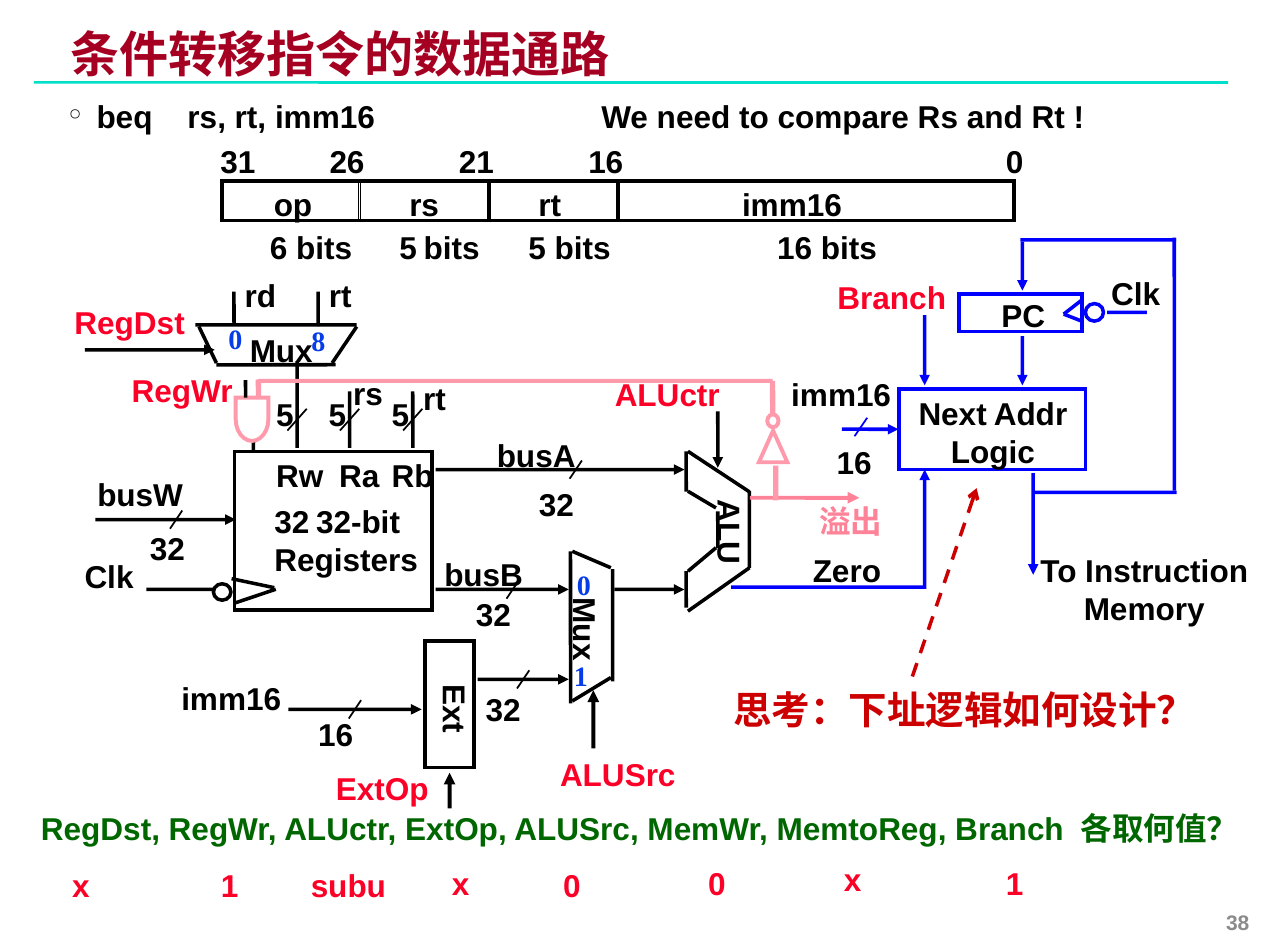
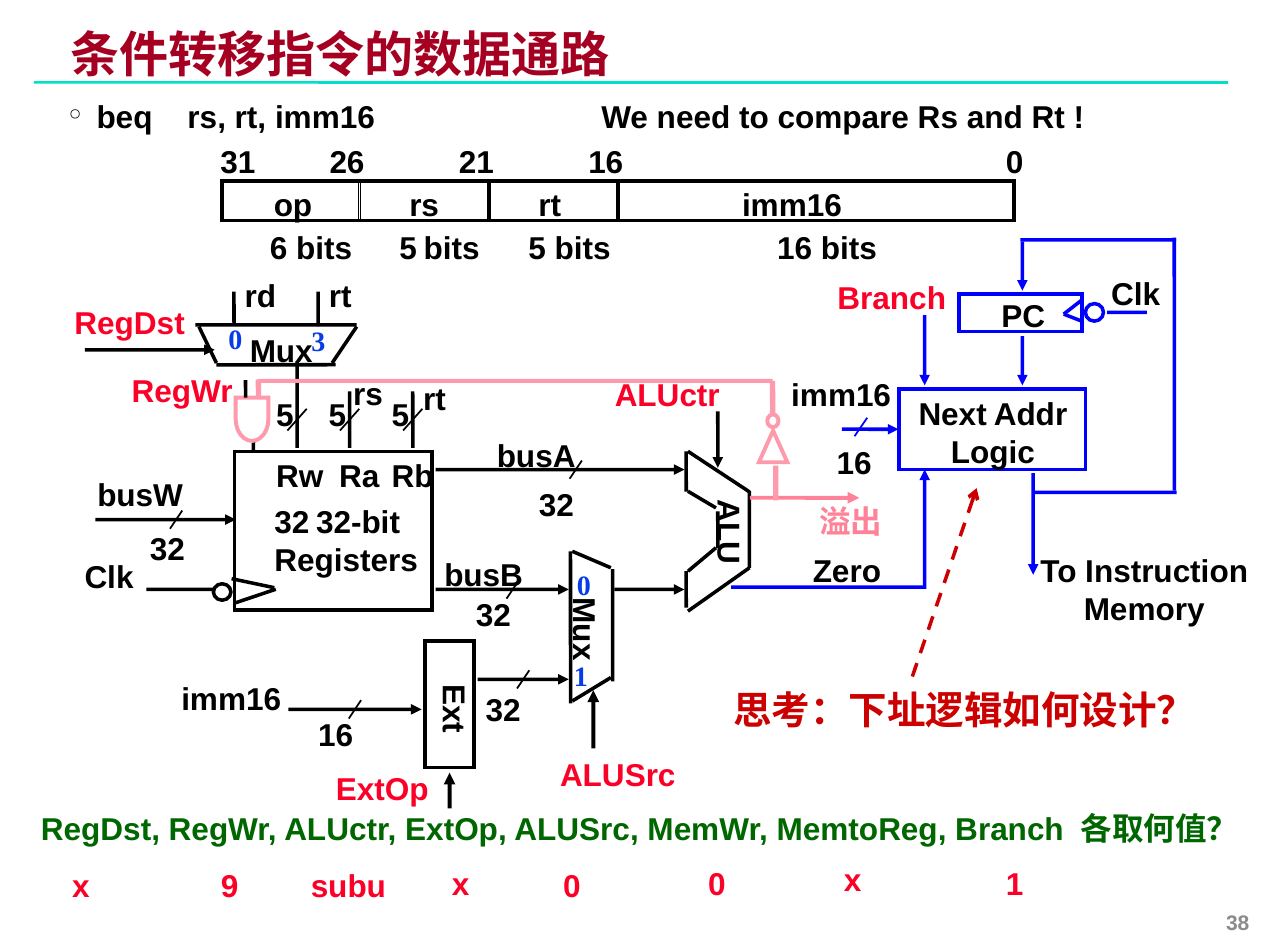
8: 8 -> 3 (318, 342)
1: 1 -> 9 (230, 887)
